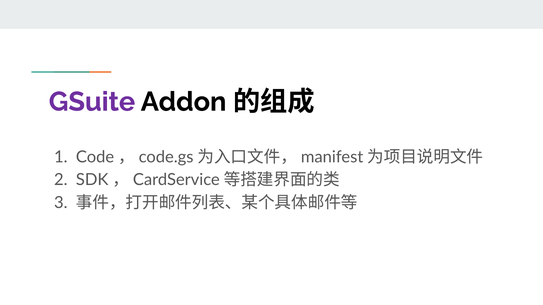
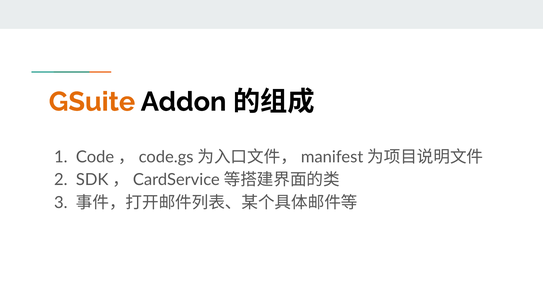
GSuite colour: purple -> orange (92, 102)
